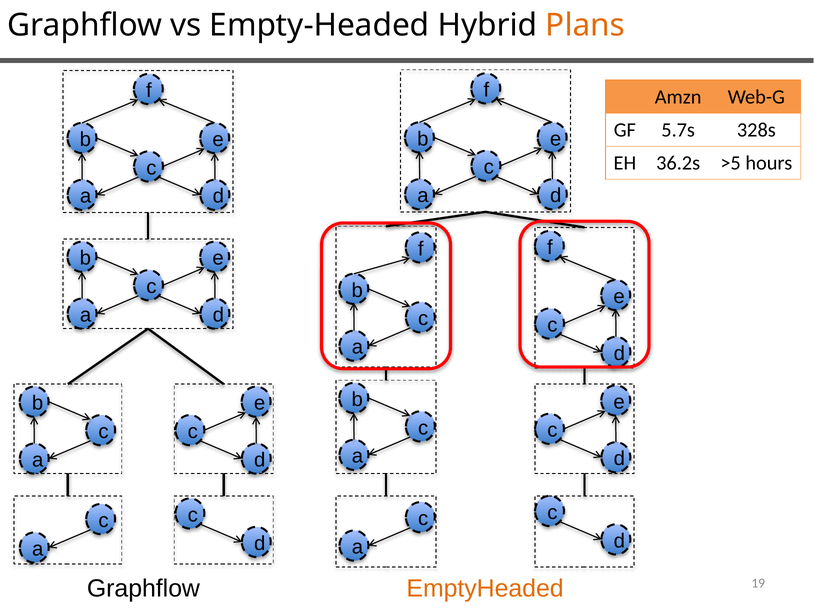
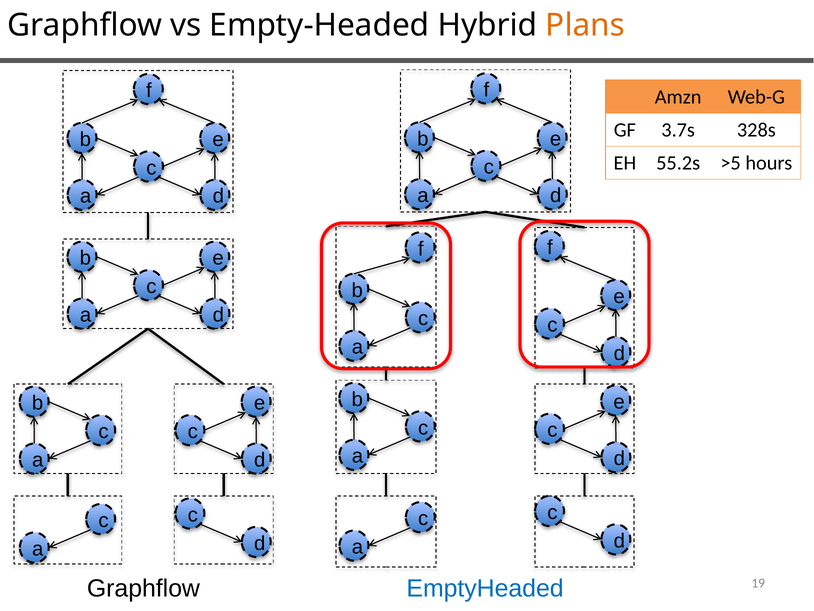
5.7s: 5.7s -> 3.7s (678, 130)
36.2s: 36.2s -> 55.2s (678, 163)
EmptyHeaded colour: orange -> blue (485, 588)
